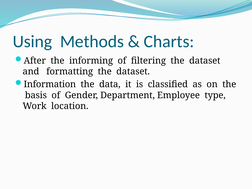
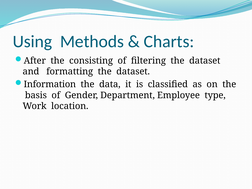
informing: informing -> consisting (91, 61)
